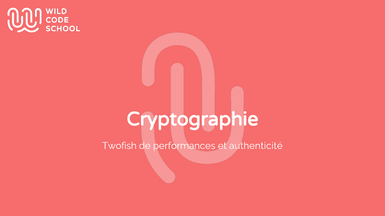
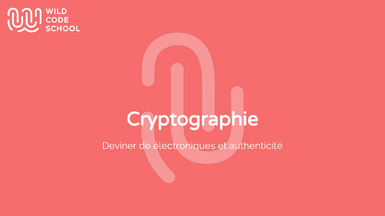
Twofish: Twofish -> Deviner (119, 146)
performances: performances -> électroniques (184, 146)
